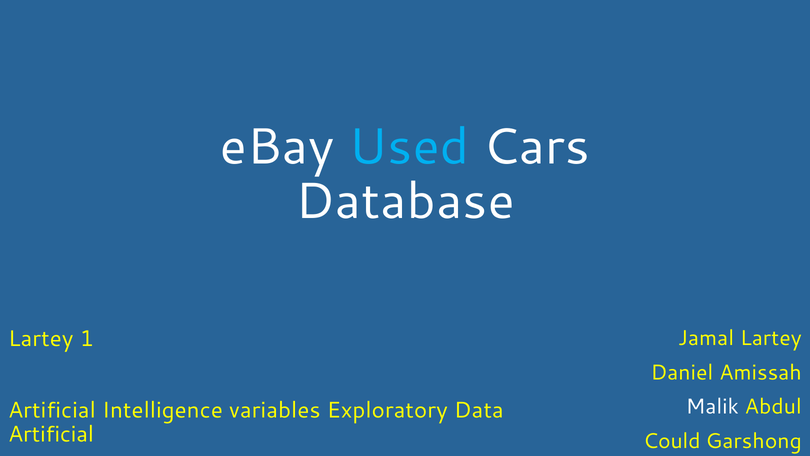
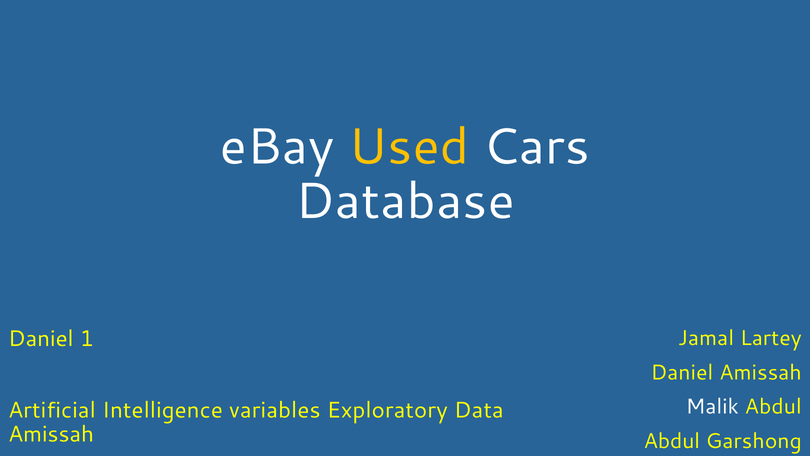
Used colour: light blue -> yellow (409, 147)
Lartey: Lartey -> Daniel (41, 339)
Artificial: Artificial -> Amissah (51, 434)
Could: Could -> Abdul (672, 441)
